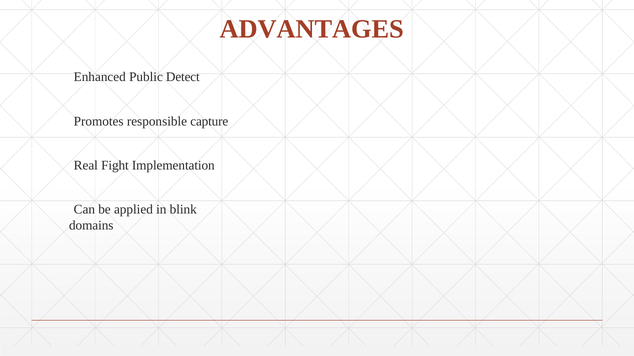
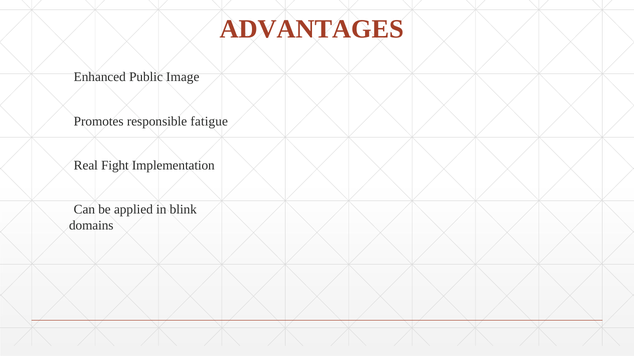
Detect: Detect -> Image (183, 77)
capture: capture -> fatigue (209, 121)
